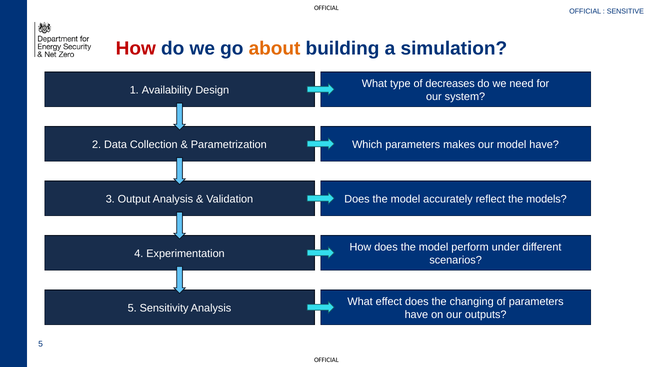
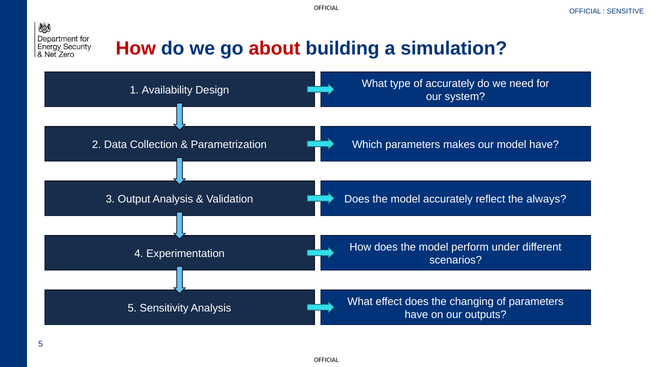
about colour: orange -> red (275, 48)
of decreases: decreases -> accurately (450, 84)
models: models -> always (546, 199)
